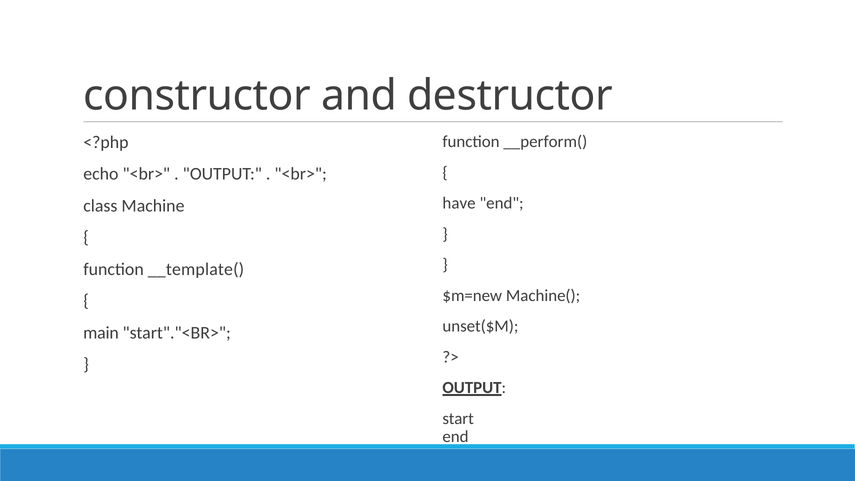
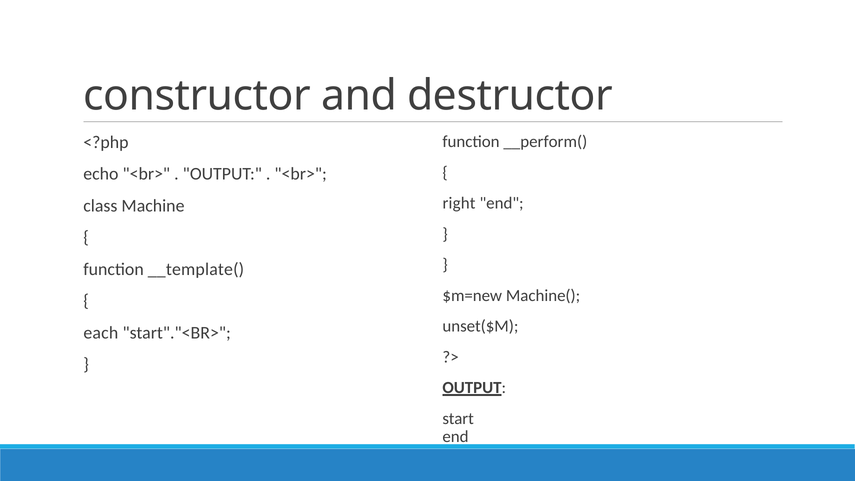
have: have -> right (459, 203)
main: main -> each (101, 333)
